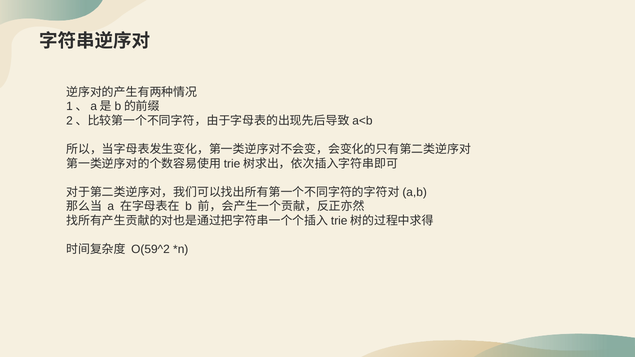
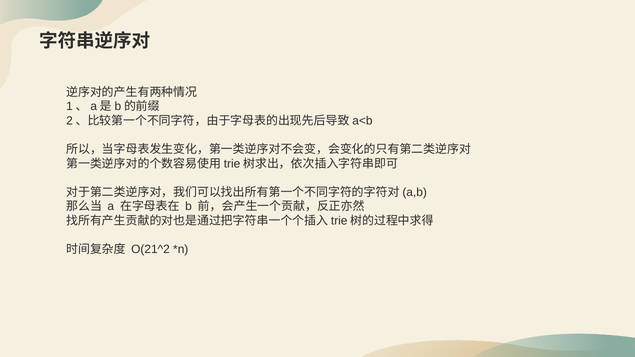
O(59^2: O(59^2 -> O(21^2 (151, 249)
